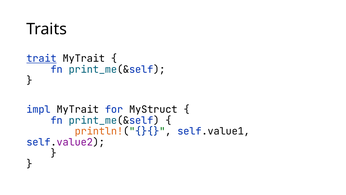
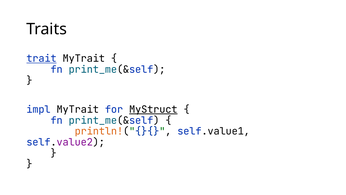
MyStruct underline: none -> present (153, 109)
